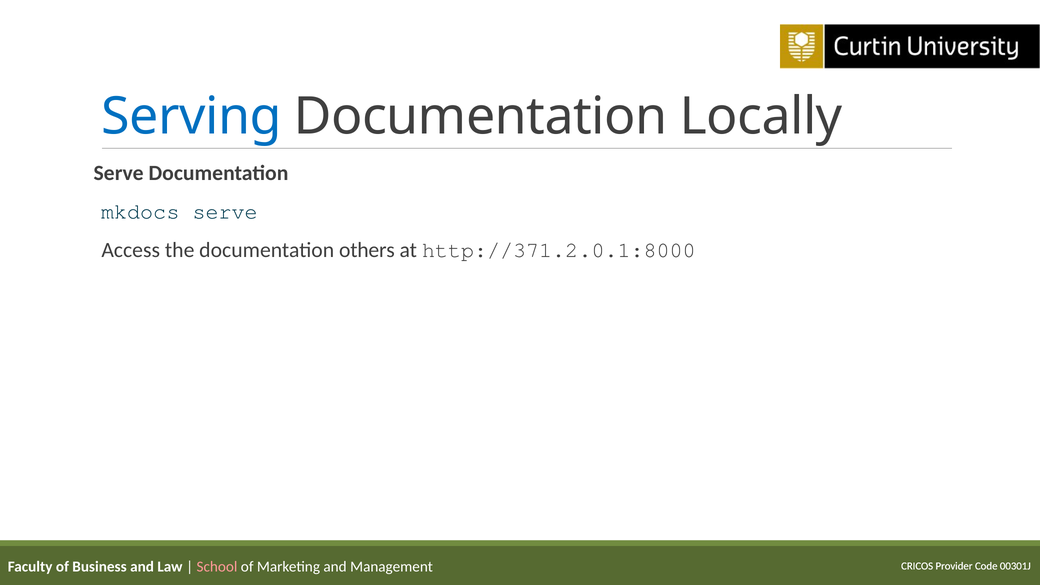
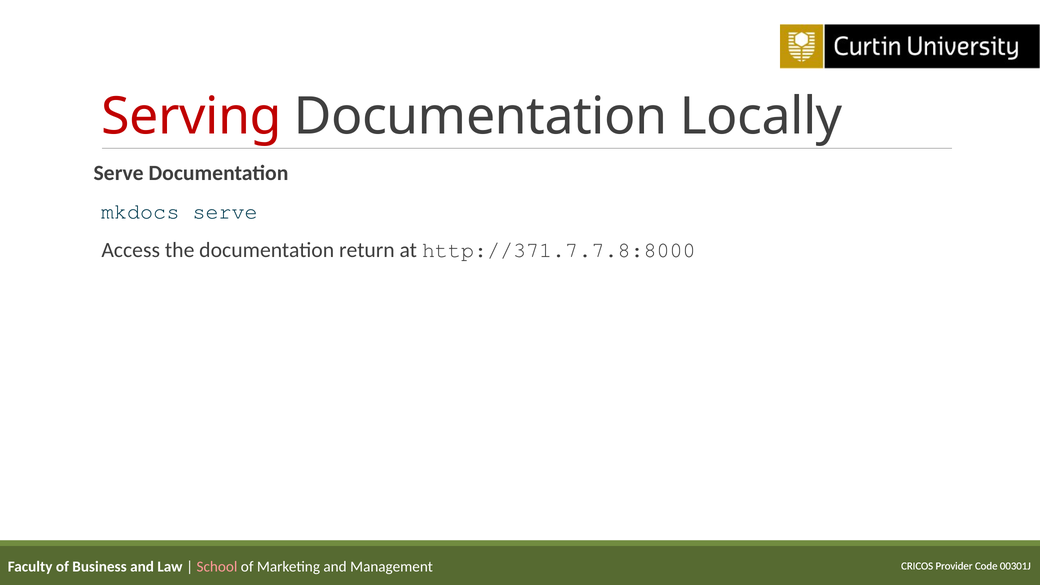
Serving colour: blue -> red (192, 117)
others: others -> return (367, 250)
http://371.2.0.1:8000: http://371.2.0.1:8000 -> http://371.7.7.8:8000 (559, 250)
